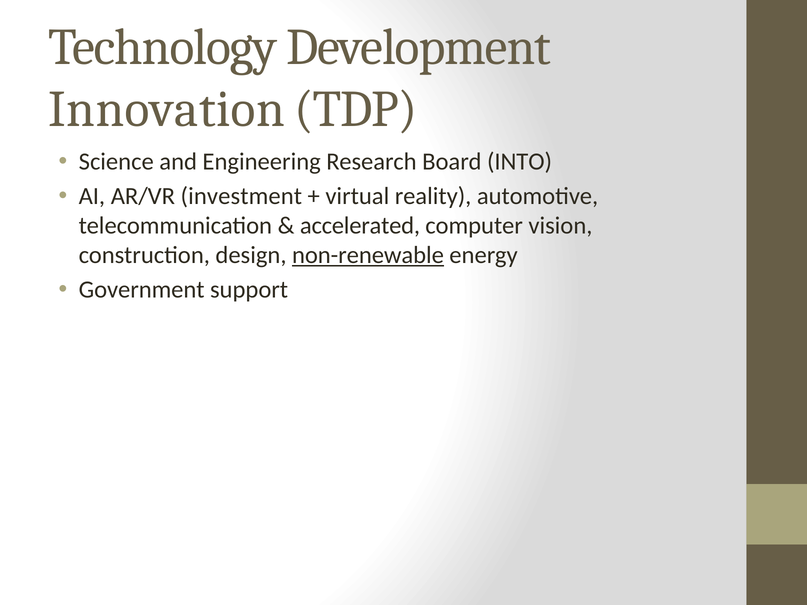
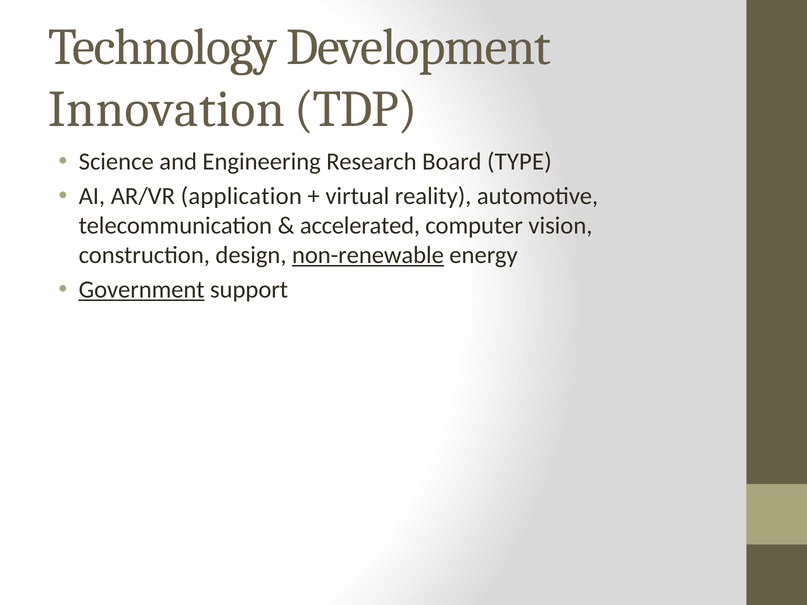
INTO: INTO -> TYPE (519, 162)
investment: investment -> application (241, 196)
Government underline: none -> present (142, 290)
